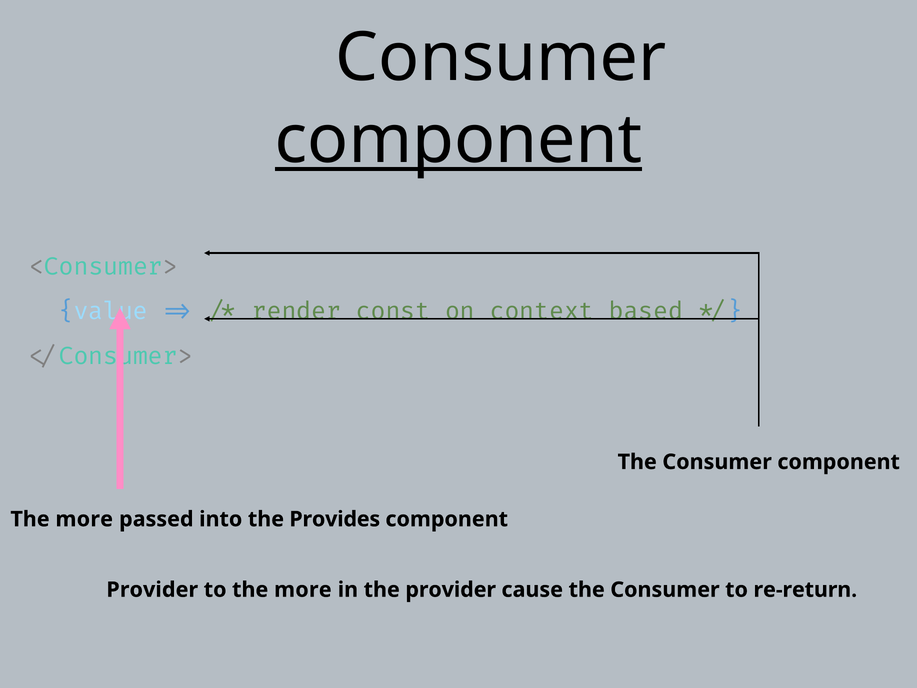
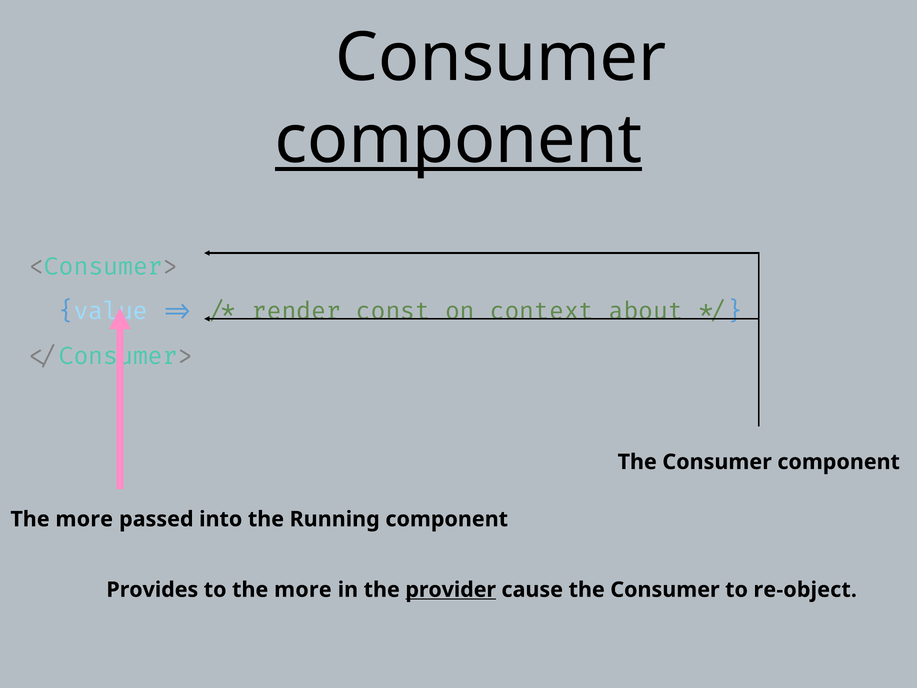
based: based -> about (646, 311)
Provides: Provides -> Running (335, 519)
Provider: Provider -> Provides (152, 590)
provider underline: none -> present (451, 590)
re-return: re-return -> re-object (805, 590)
